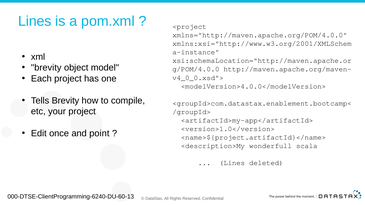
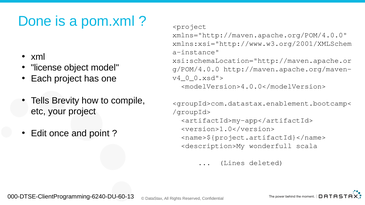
Lines: Lines -> Done (35, 21)
brevity: brevity -> license (46, 68)
